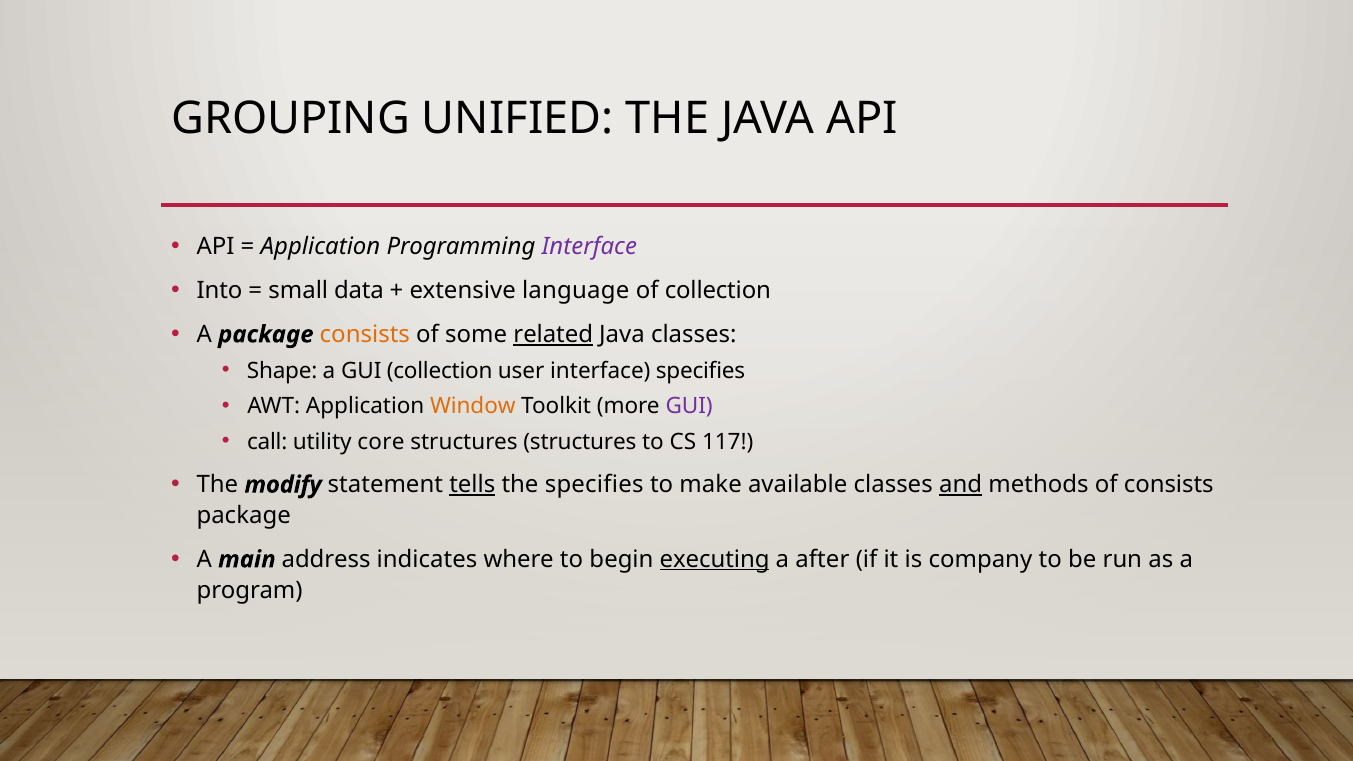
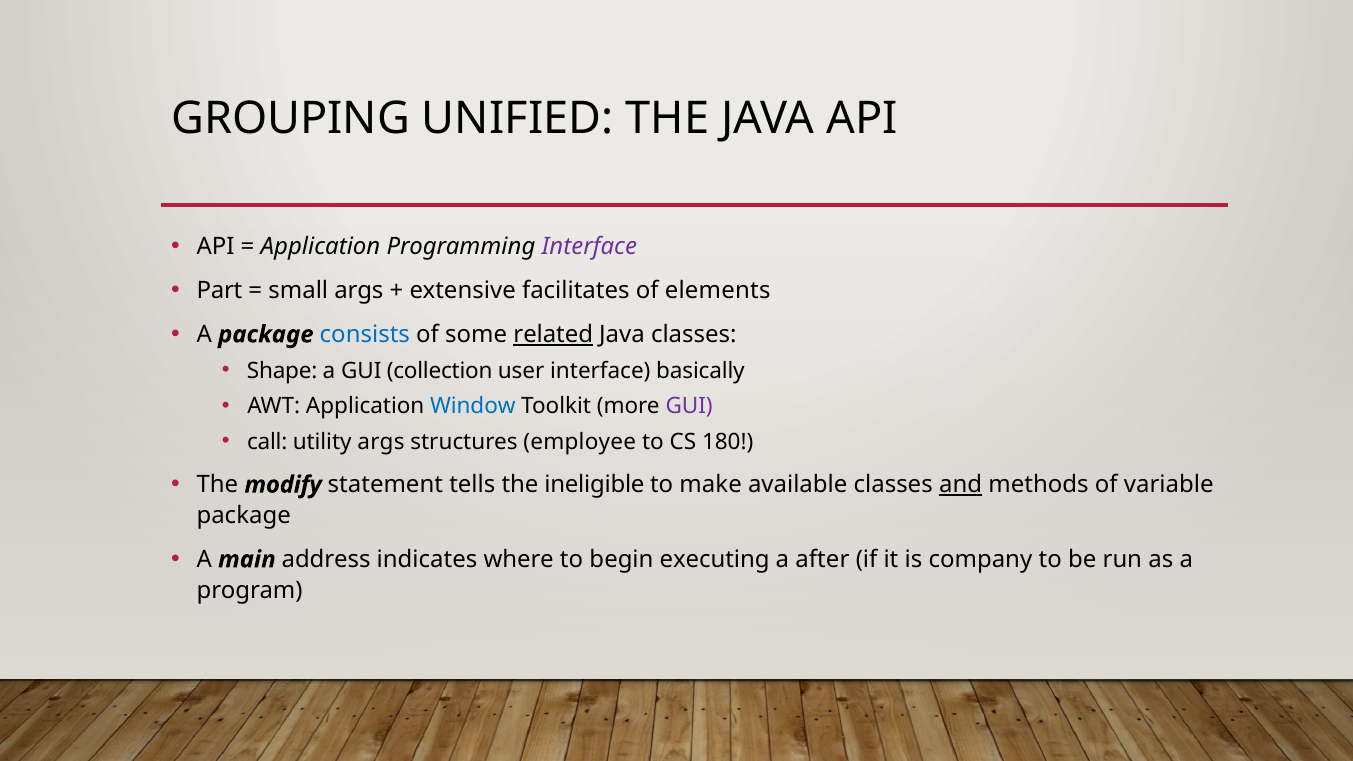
Into: Into -> Part (219, 291)
small data: data -> args (359, 291)
language: language -> facilitates (576, 291)
of collection: collection -> elements (718, 291)
consists colour: orange -> blue (365, 335)
interface specifies: specifies -> basically (700, 371)
Window colour: orange -> blue (473, 406)
utility core: core -> args (381, 442)
structures structures: structures -> employee (580, 442)
117: 117 -> 180 (728, 442)
tells underline: present -> none (472, 485)
the specifies: specifies -> ineligible (594, 485)
of consists: consists -> variable (1169, 485)
executing underline: present -> none (715, 560)
